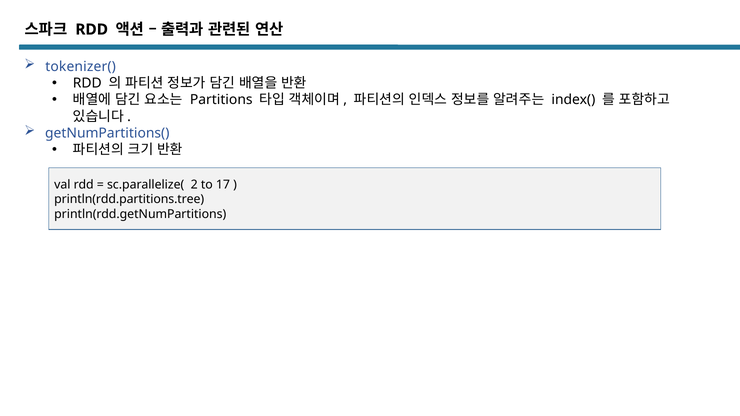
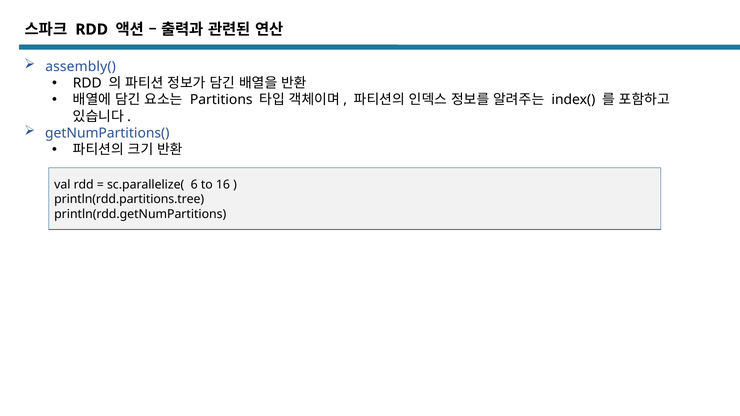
tokenizer(: tokenizer( -> assembly( (81, 67)
2: 2 -> 6 (194, 185)
17: 17 -> 16 (223, 185)
